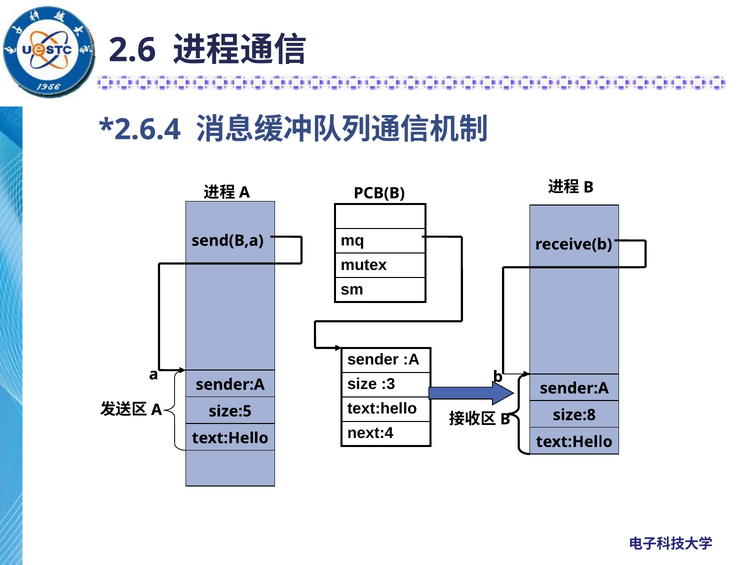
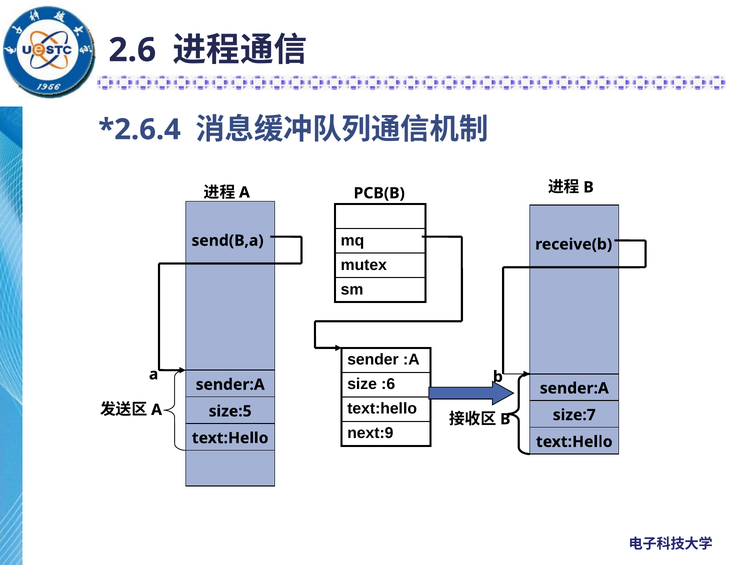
:3: :3 -> :6 (388, 385)
size:8: size:8 -> size:7 (574, 415)
next:4: next:4 -> next:9 (370, 434)
